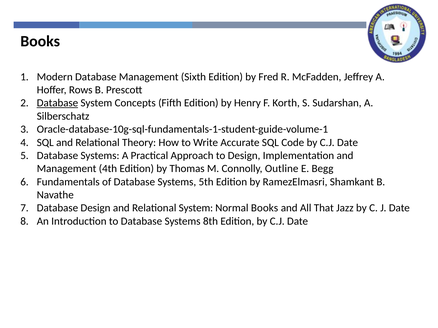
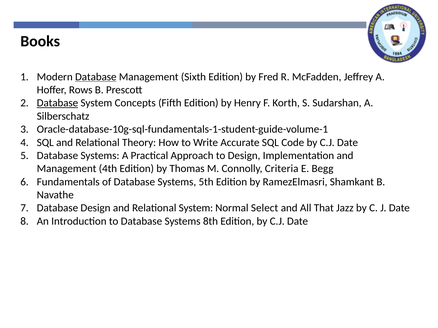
Database underline: none -> present (96, 77)
Outline: Outline -> Criteria (282, 169)
Normal Books: Books -> Select (265, 208)
